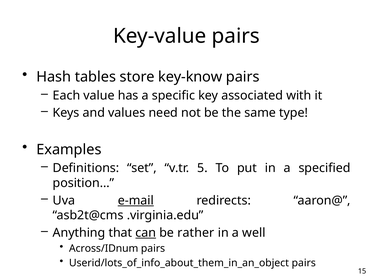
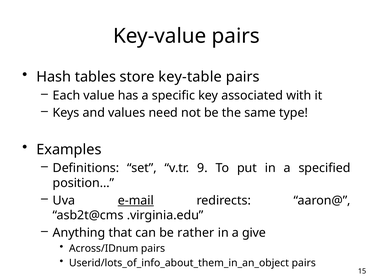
key-know: key-know -> key-table (190, 77)
5: 5 -> 9 (202, 168)
can underline: present -> none (146, 233)
well: well -> give (254, 233)
